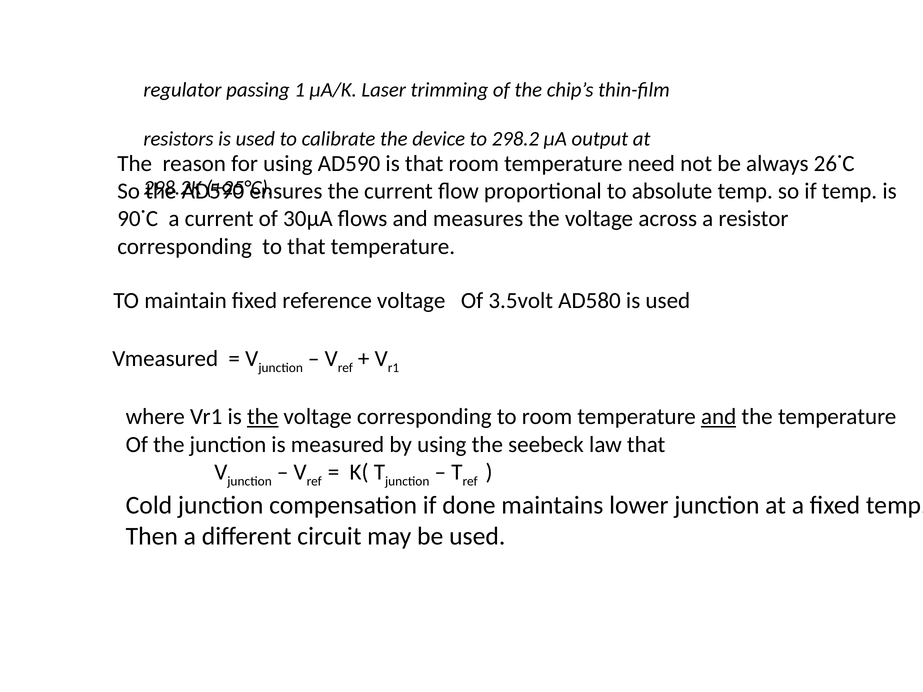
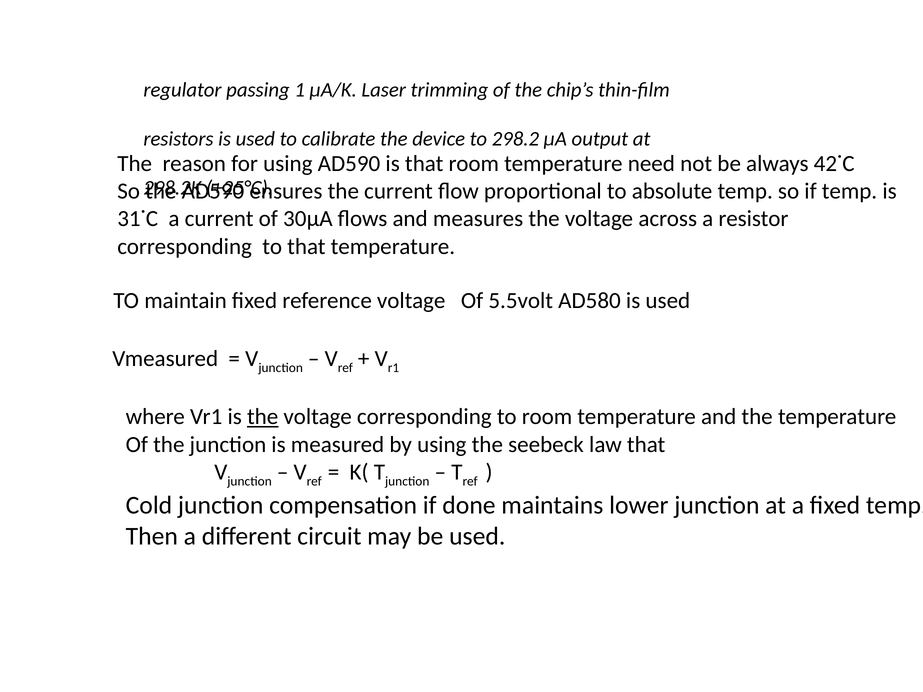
26˙C: 26˙C -> 42˙C (834, 163)
90˙C: 90˙C -> 31˙C (138, 219)
3.5volt: 3.5volt -> 5.5volt (521, 301)
and underline: present -> none (719, 417)
